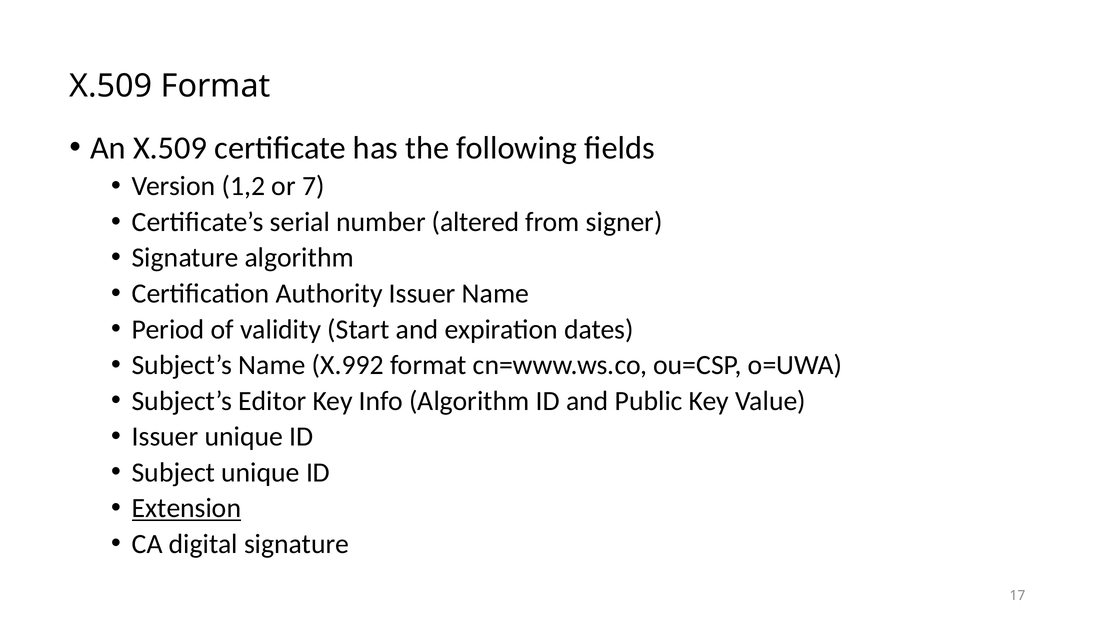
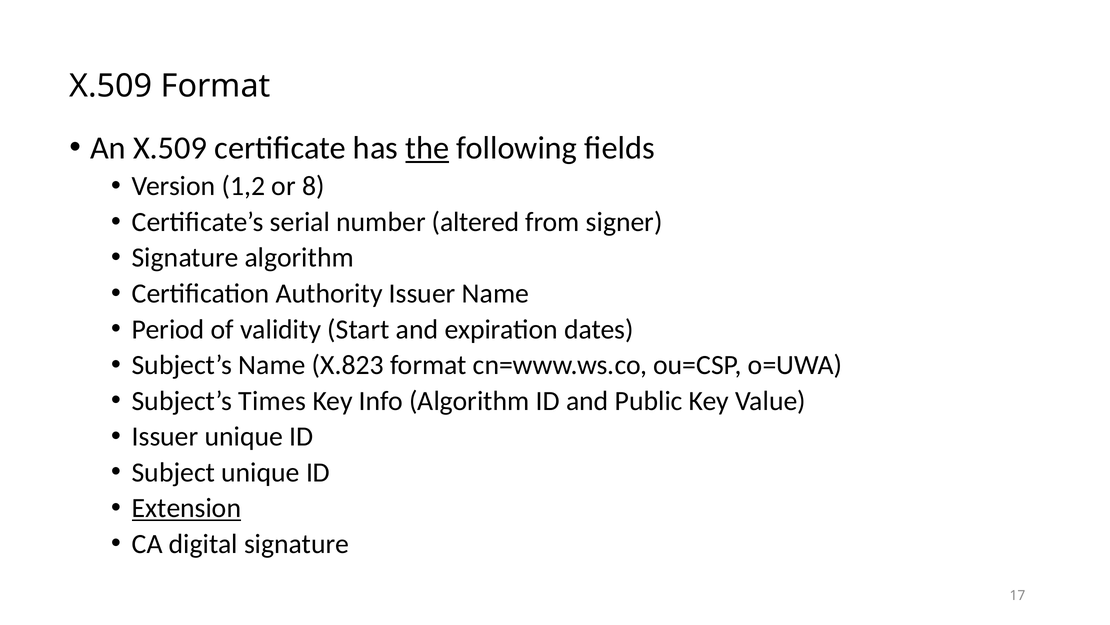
the underline: none -> present (427, 148)
7: 7 -> 8 (313, 186)
X.992: X.992 -> X.823 (348, 365)
Editor: Editor -> Times (272, 400)
